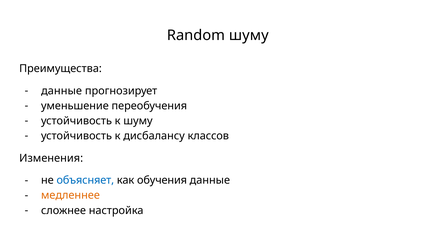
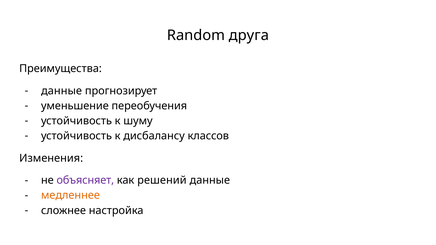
Random шуму: шуму -> друга (249, 35)
объясняет colour: blue -> purple (85, 181)
обучения: обучения -> решений (162, 181)
